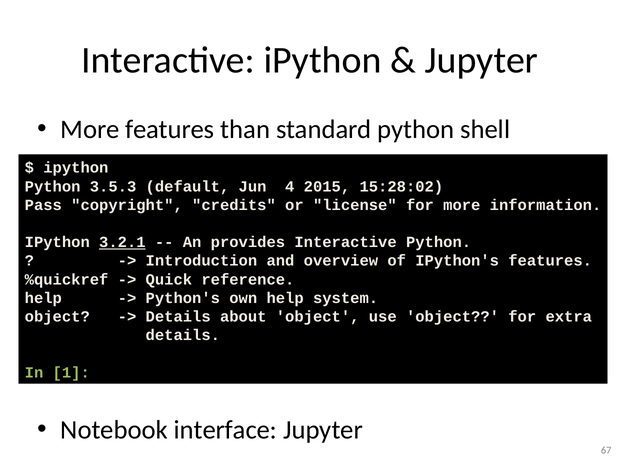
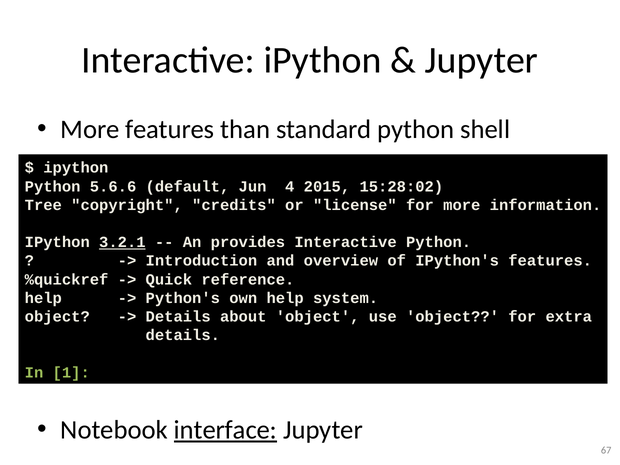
3.5.3: 3.5.3 -> 5.6.6 (113, 186)
Pass: Pass -> Tree (43, 205)
interface underline: none -> present (225, 430)
